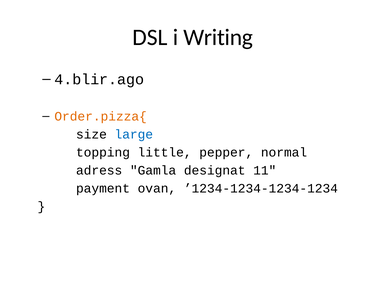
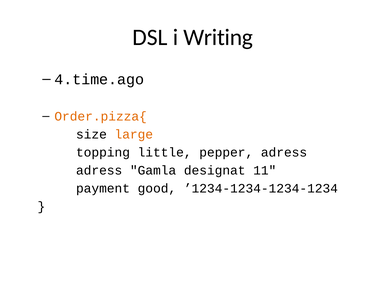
4.blir.ago: 4.blir.ago -> 4.time.ago (99, 79)
large colour: blue -> orange (134, 134)
pepper normal: normal -> adress (284, 152)
ovan: ovan -> good (157, 188)
